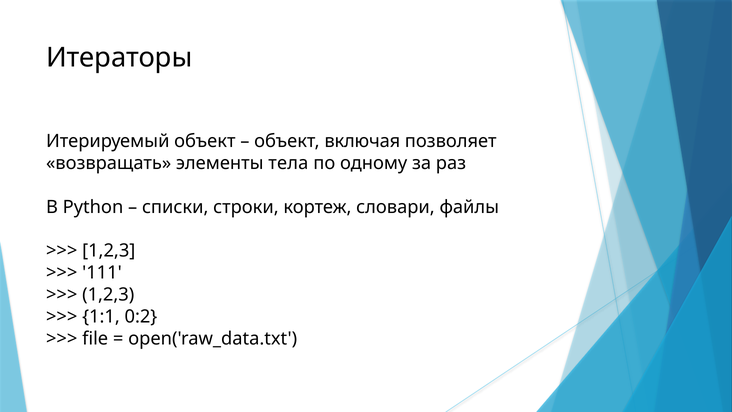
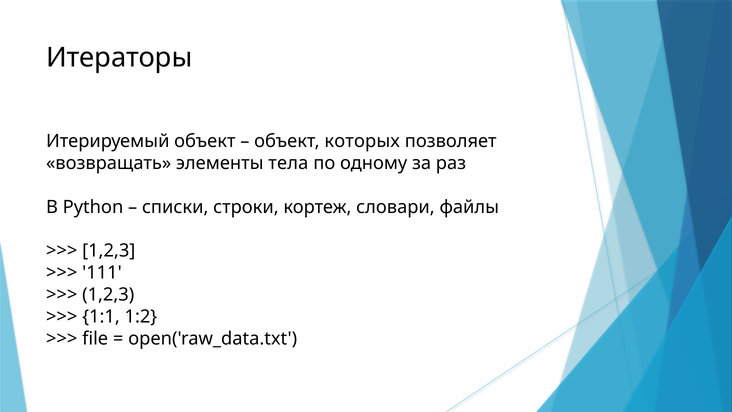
включая: включая -> которых (362, 141)
0:2: 0:2 -> 1:2 (141, 317)
